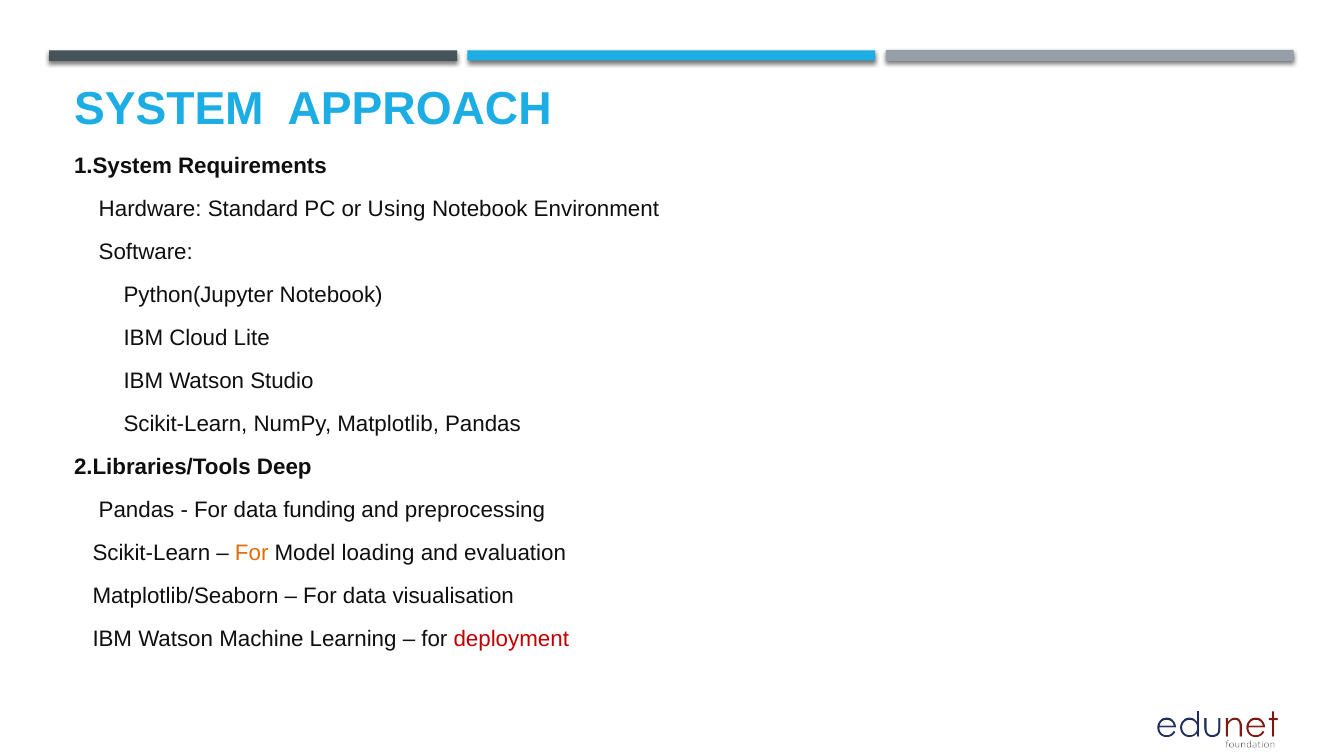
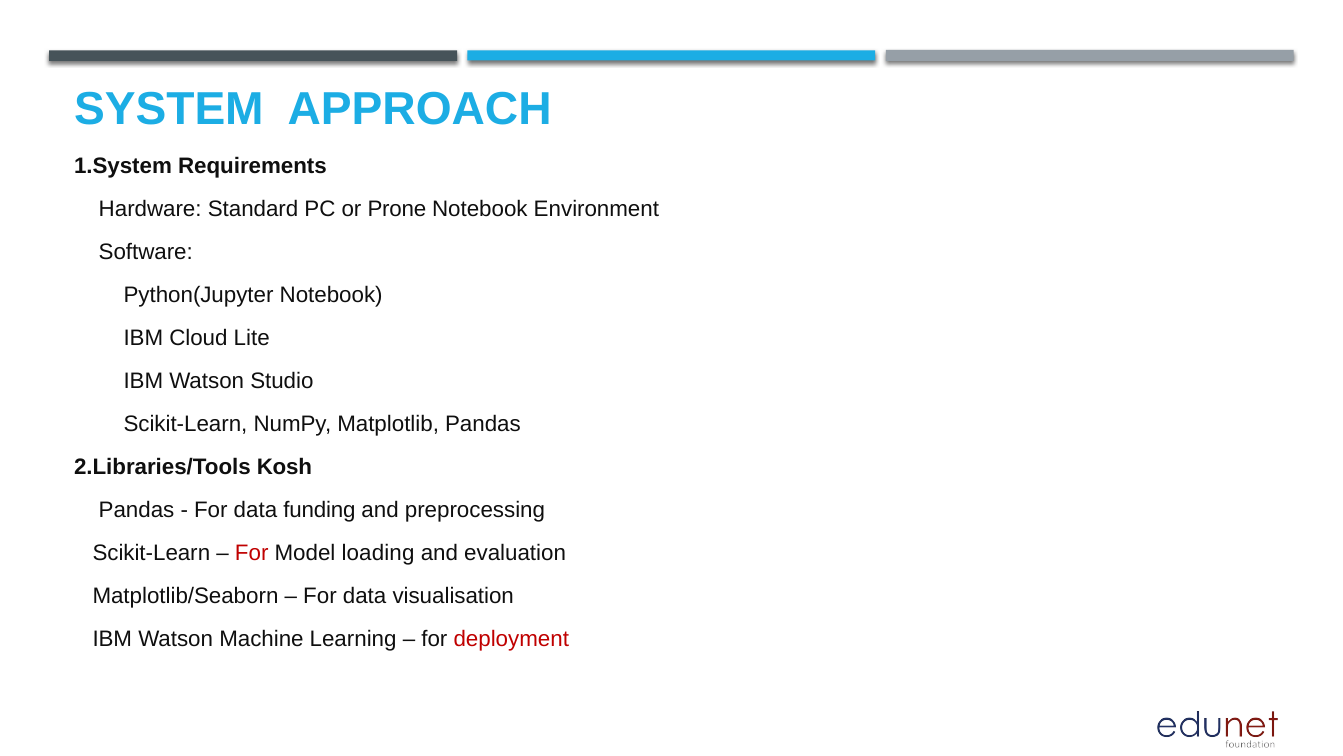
Using: Using -> Prone (397, 209)
Deep: Deep -> Kosh (284, 467)
For colour: orange -> red (252, 553)
